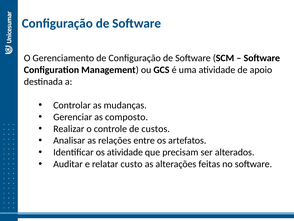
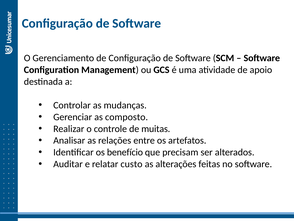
custos: custos -> muitas (156, 128)
os atividade: atividade -> benefício (125, 152)
